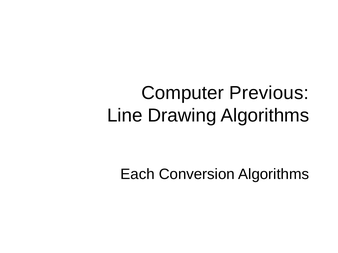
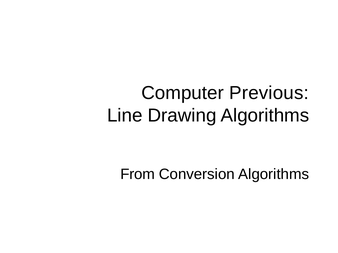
Each: Each -> From (138, 174)
